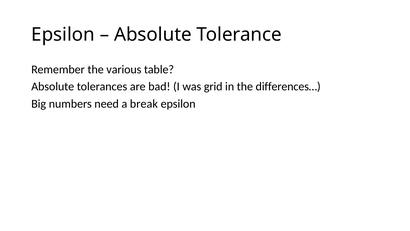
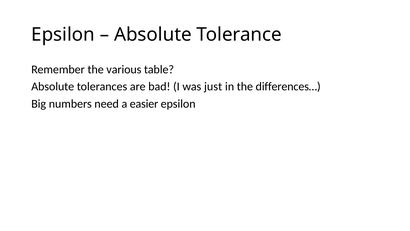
grid: grid -> just (213, 87)
break: break -> easier (144, 104)
